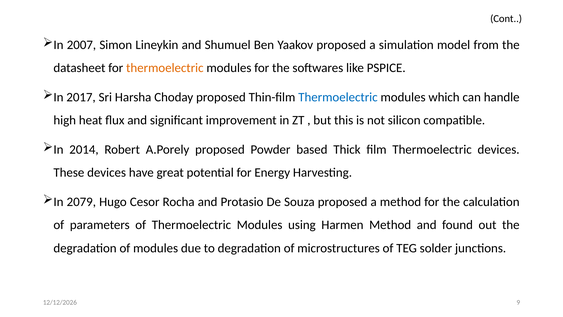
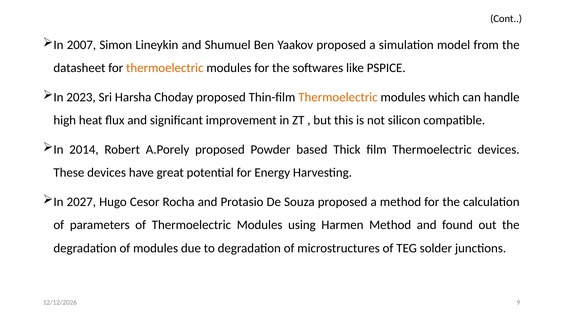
2017: 2017 -> 2023 (81, 97)
Thermoelectric colour: blue -> orange (338, 97)
2079: 2079 -> 2027 (81, 202)
